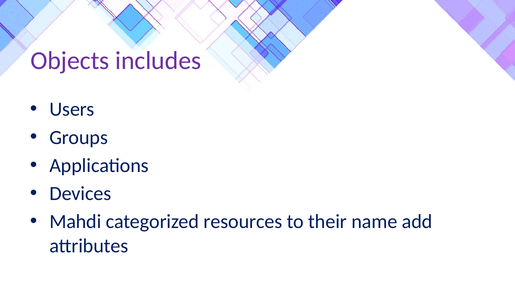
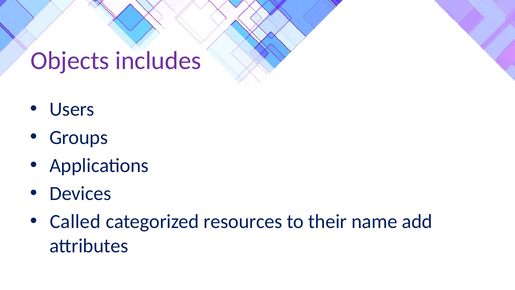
Mahdi: Mahdi -> Called (75, 221)
